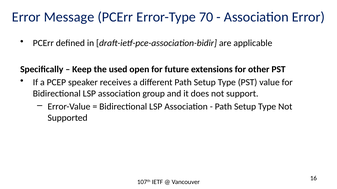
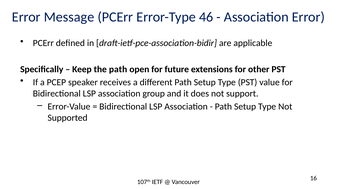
70: 70 -> 46 (206, 17)
the used: used -> path (118, 69)
